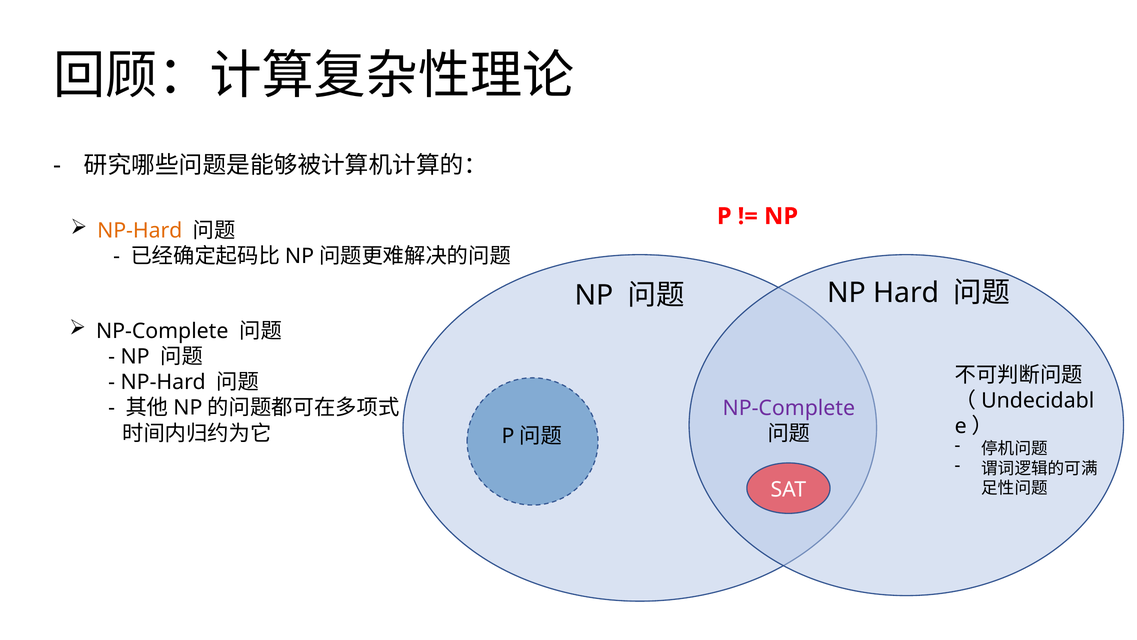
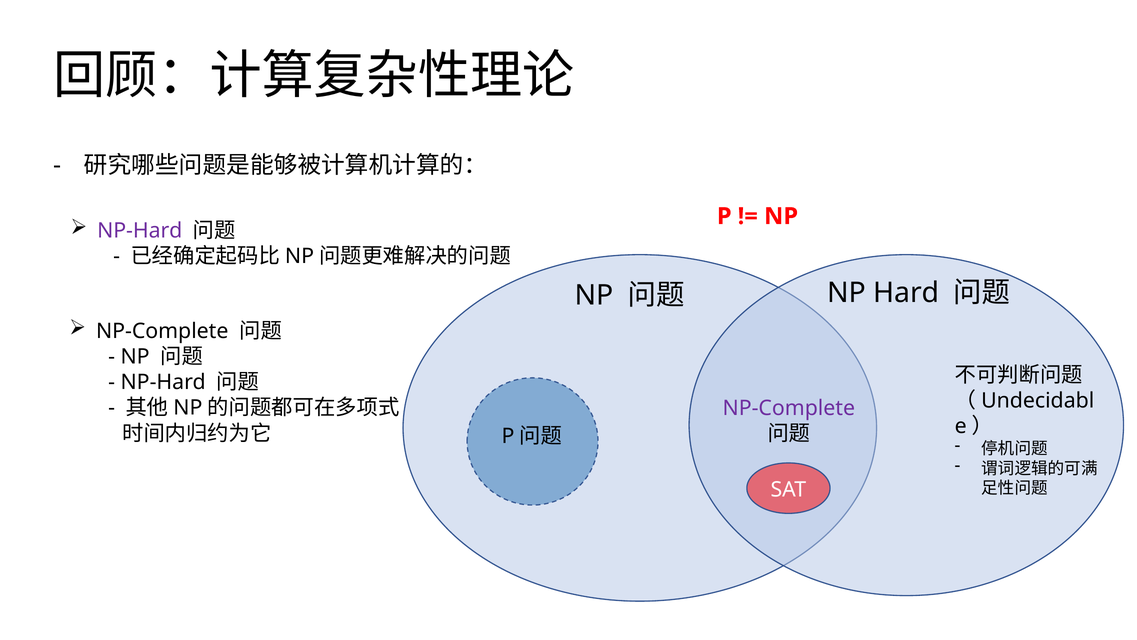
NP-Hard colour: orange -> purple (140, 231)
